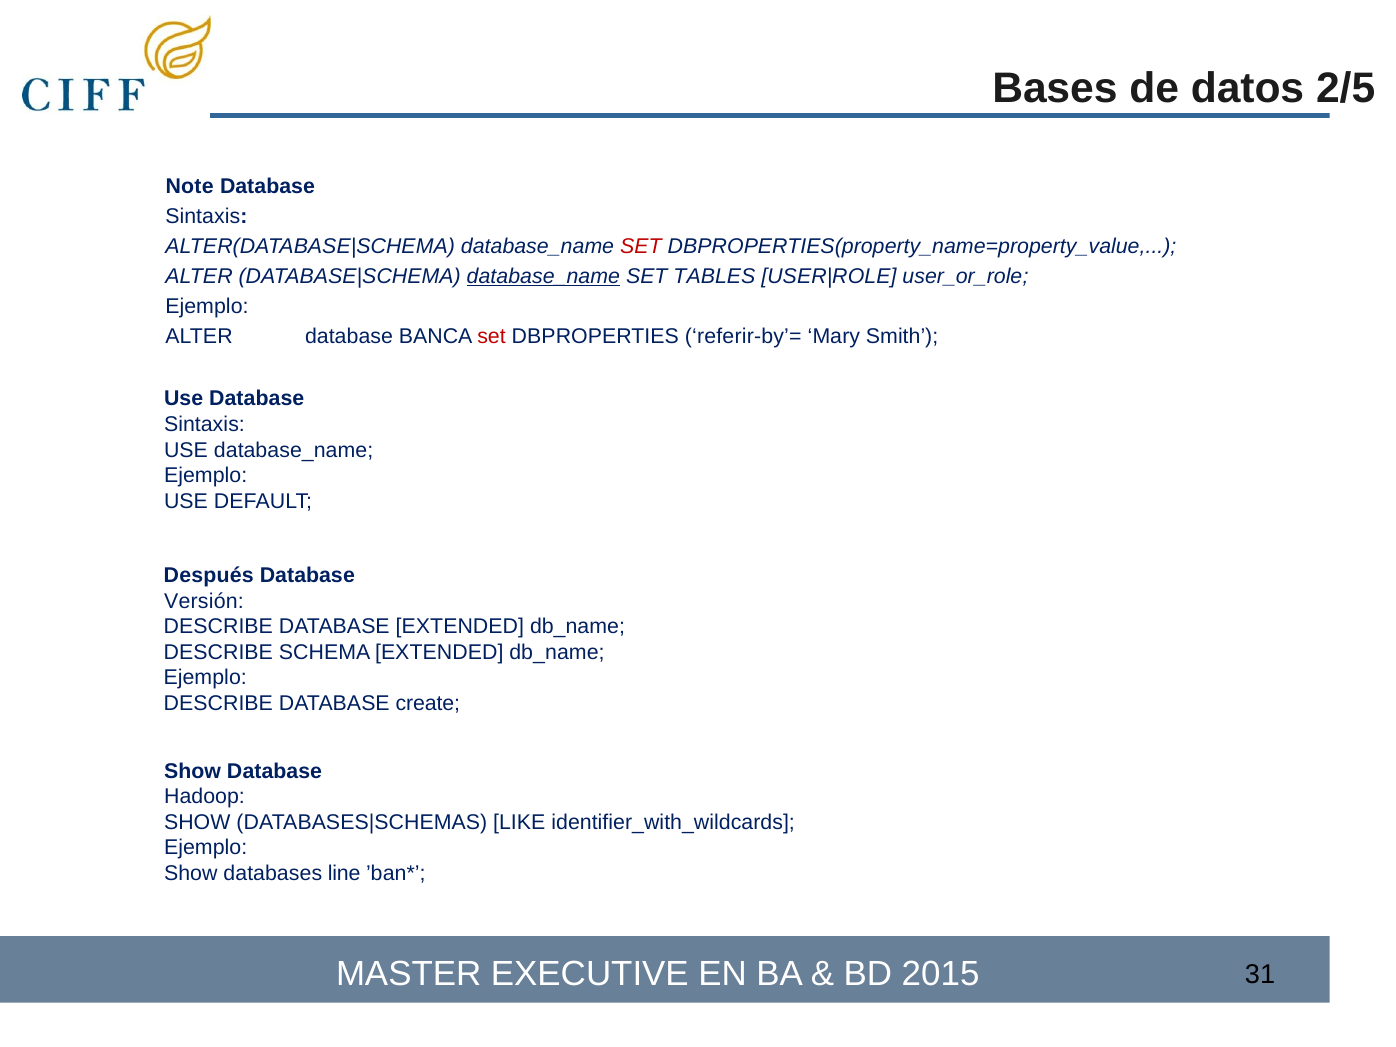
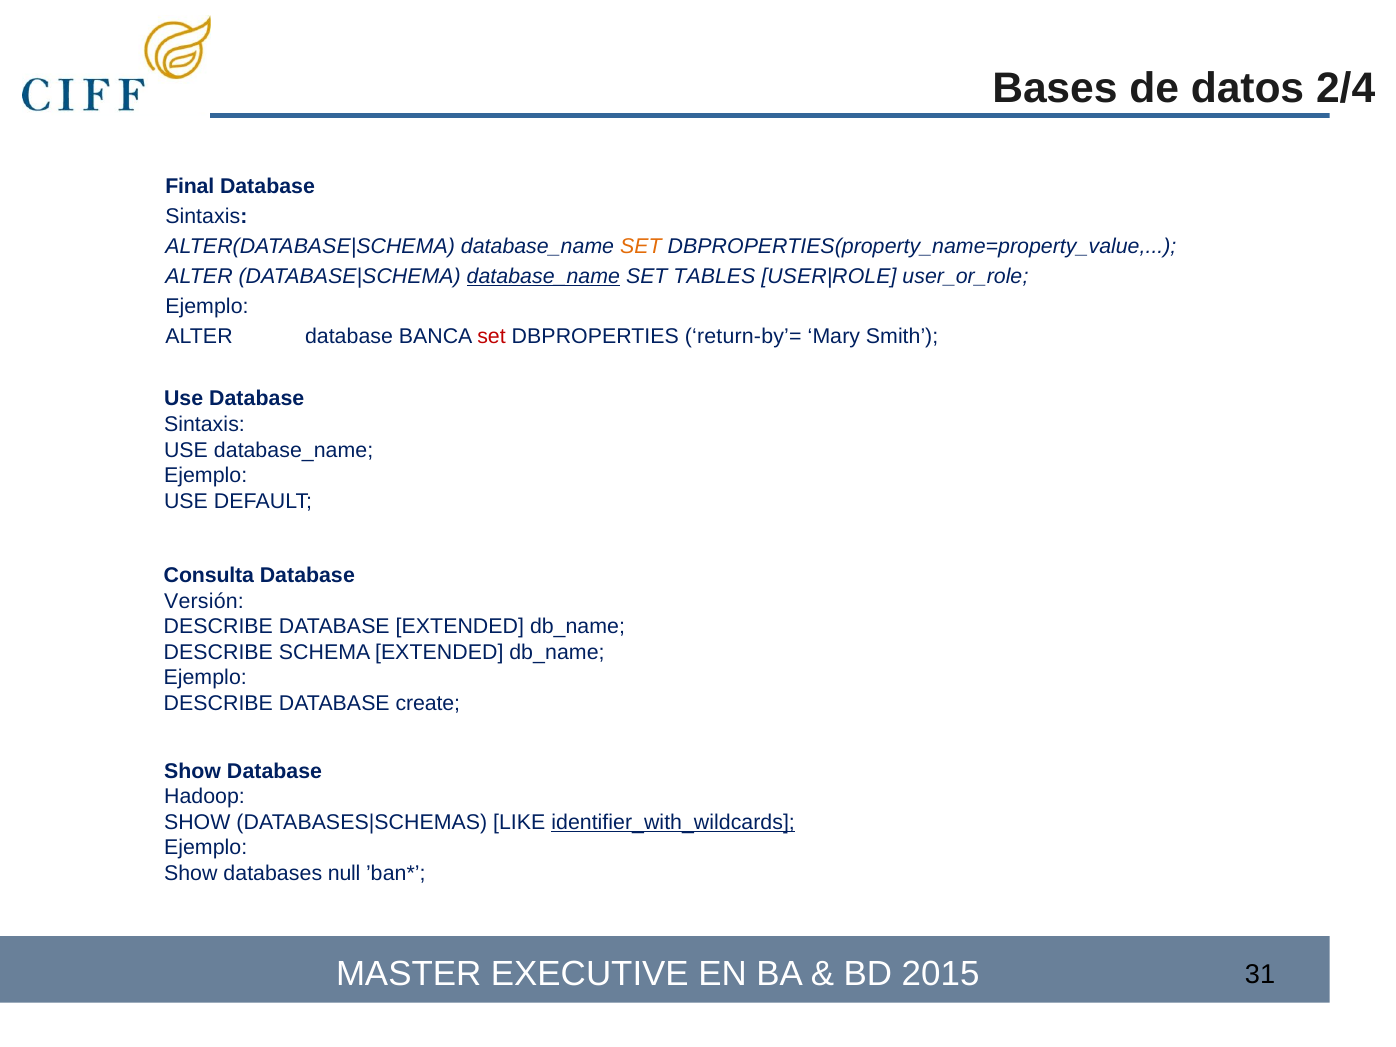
2/5: 2/5 -> 2/4 (1346, 89)
Note: Note -> Final (190, 187)
SET colour: red -> orange (641, 247)
referir-by’=: referir-by’= -> return-by’= (743, 336)
Después: Después -> Consulta (209, 575)
identifier_with_wildcards underline: none -> present (673, 822)
line: line -> null (344, 874)
